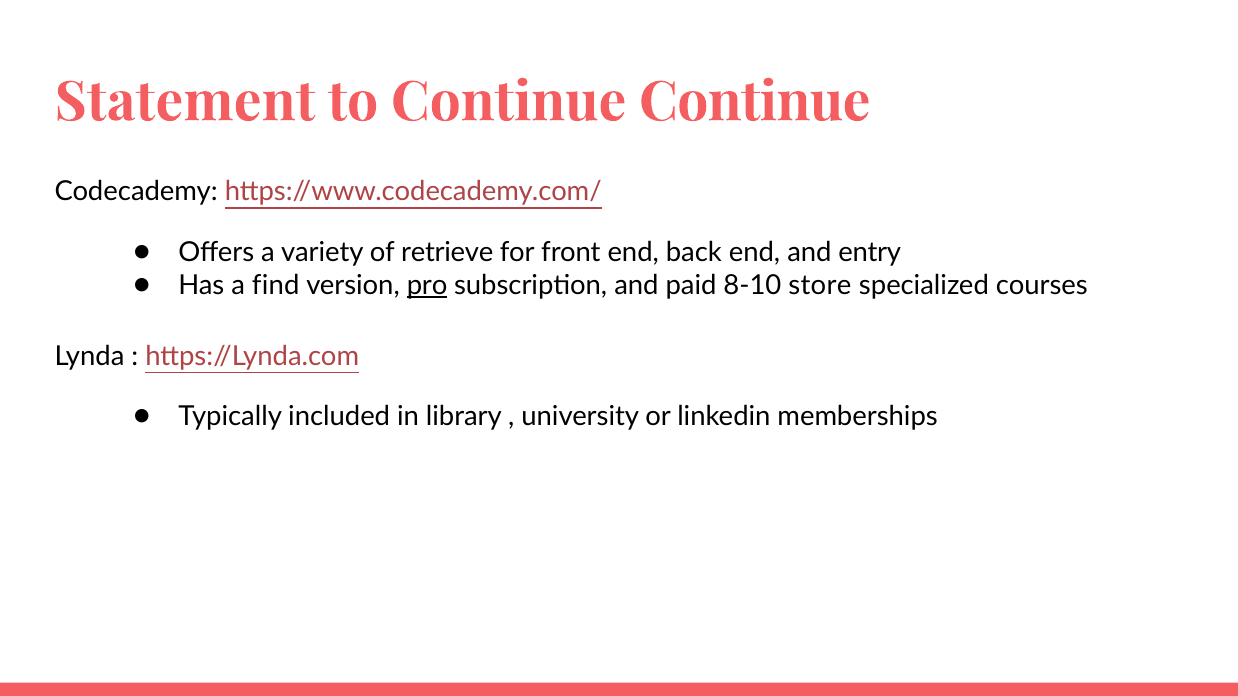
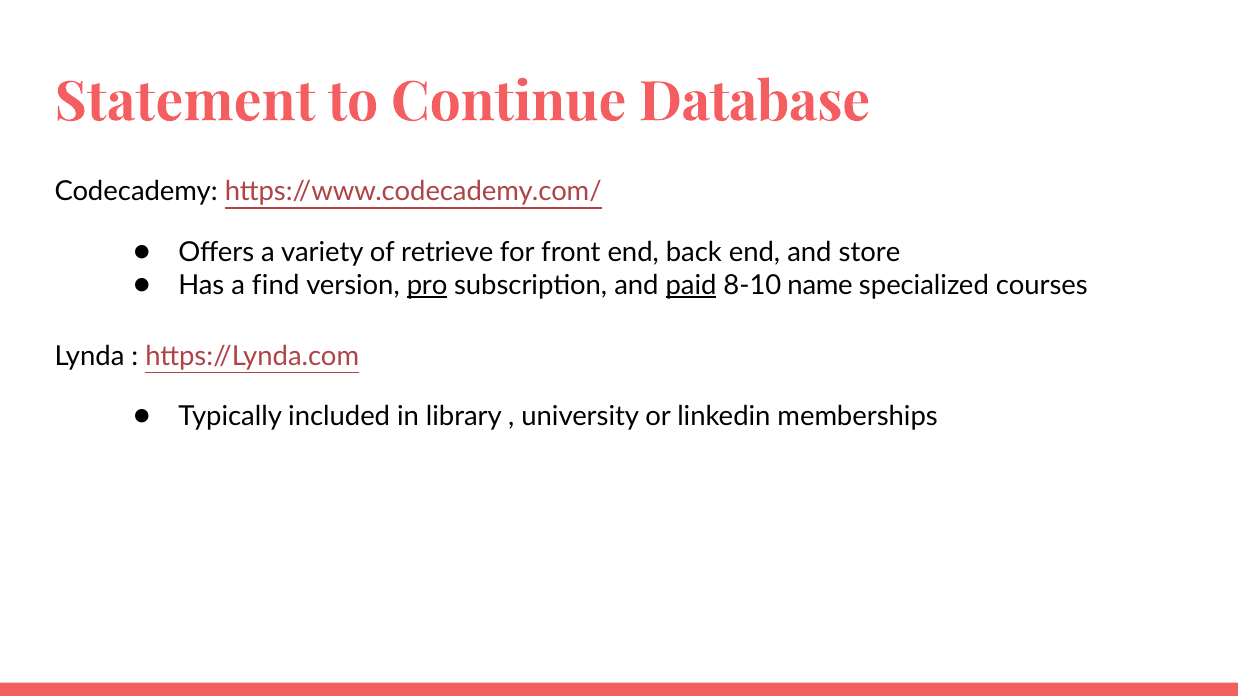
Continue Continue: Continue -> Database (755, 102)
entry: entry -> store (870, 252)
paid underline: none -> present (691, 285)
store: store -> name (820, 285)
